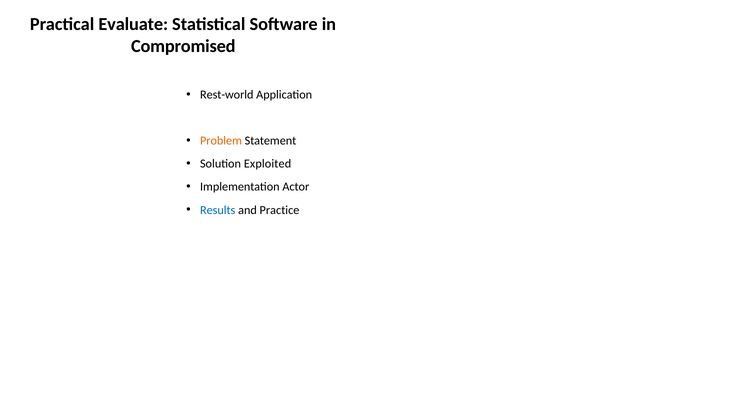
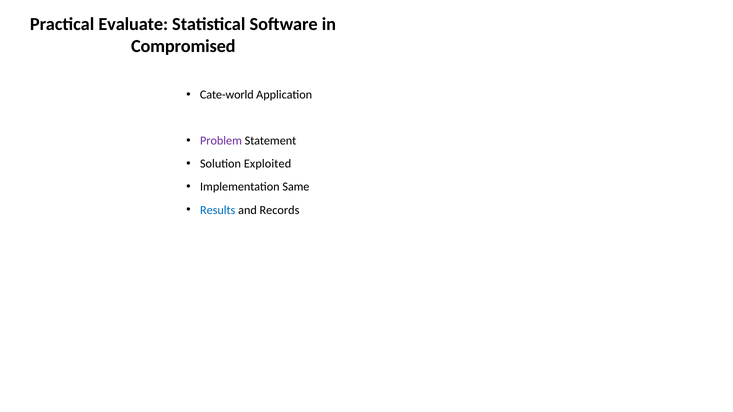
Rest-world: Rest-world -> Cate-world (227, 95)
Problem colour: orange -> purple (221, 141)
Actor: Actor -> Same (296, 187)
Practice: Practice -> Records (280, 210)
